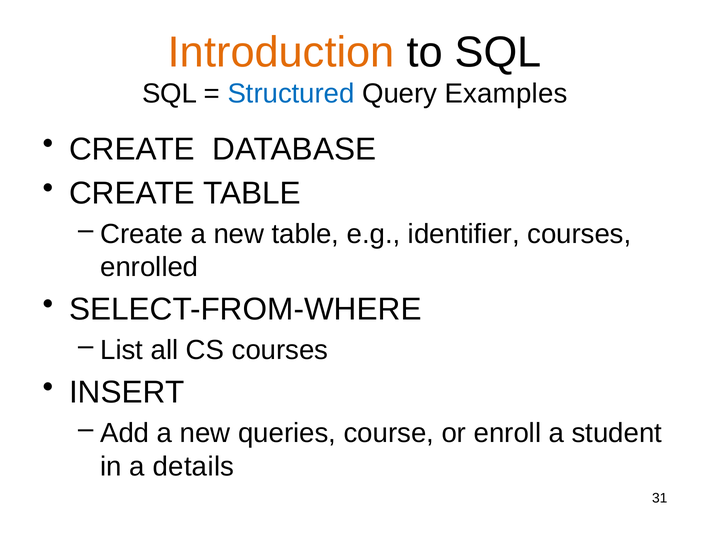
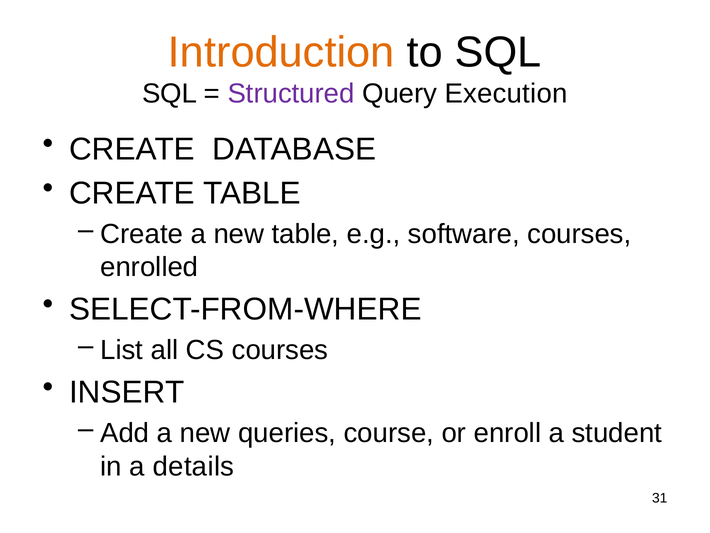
Structured colour: blue -> purple (291, 94)
Examples: Examples -> Execution (506, 94)
identifier: identifier -> software (464, 234)
